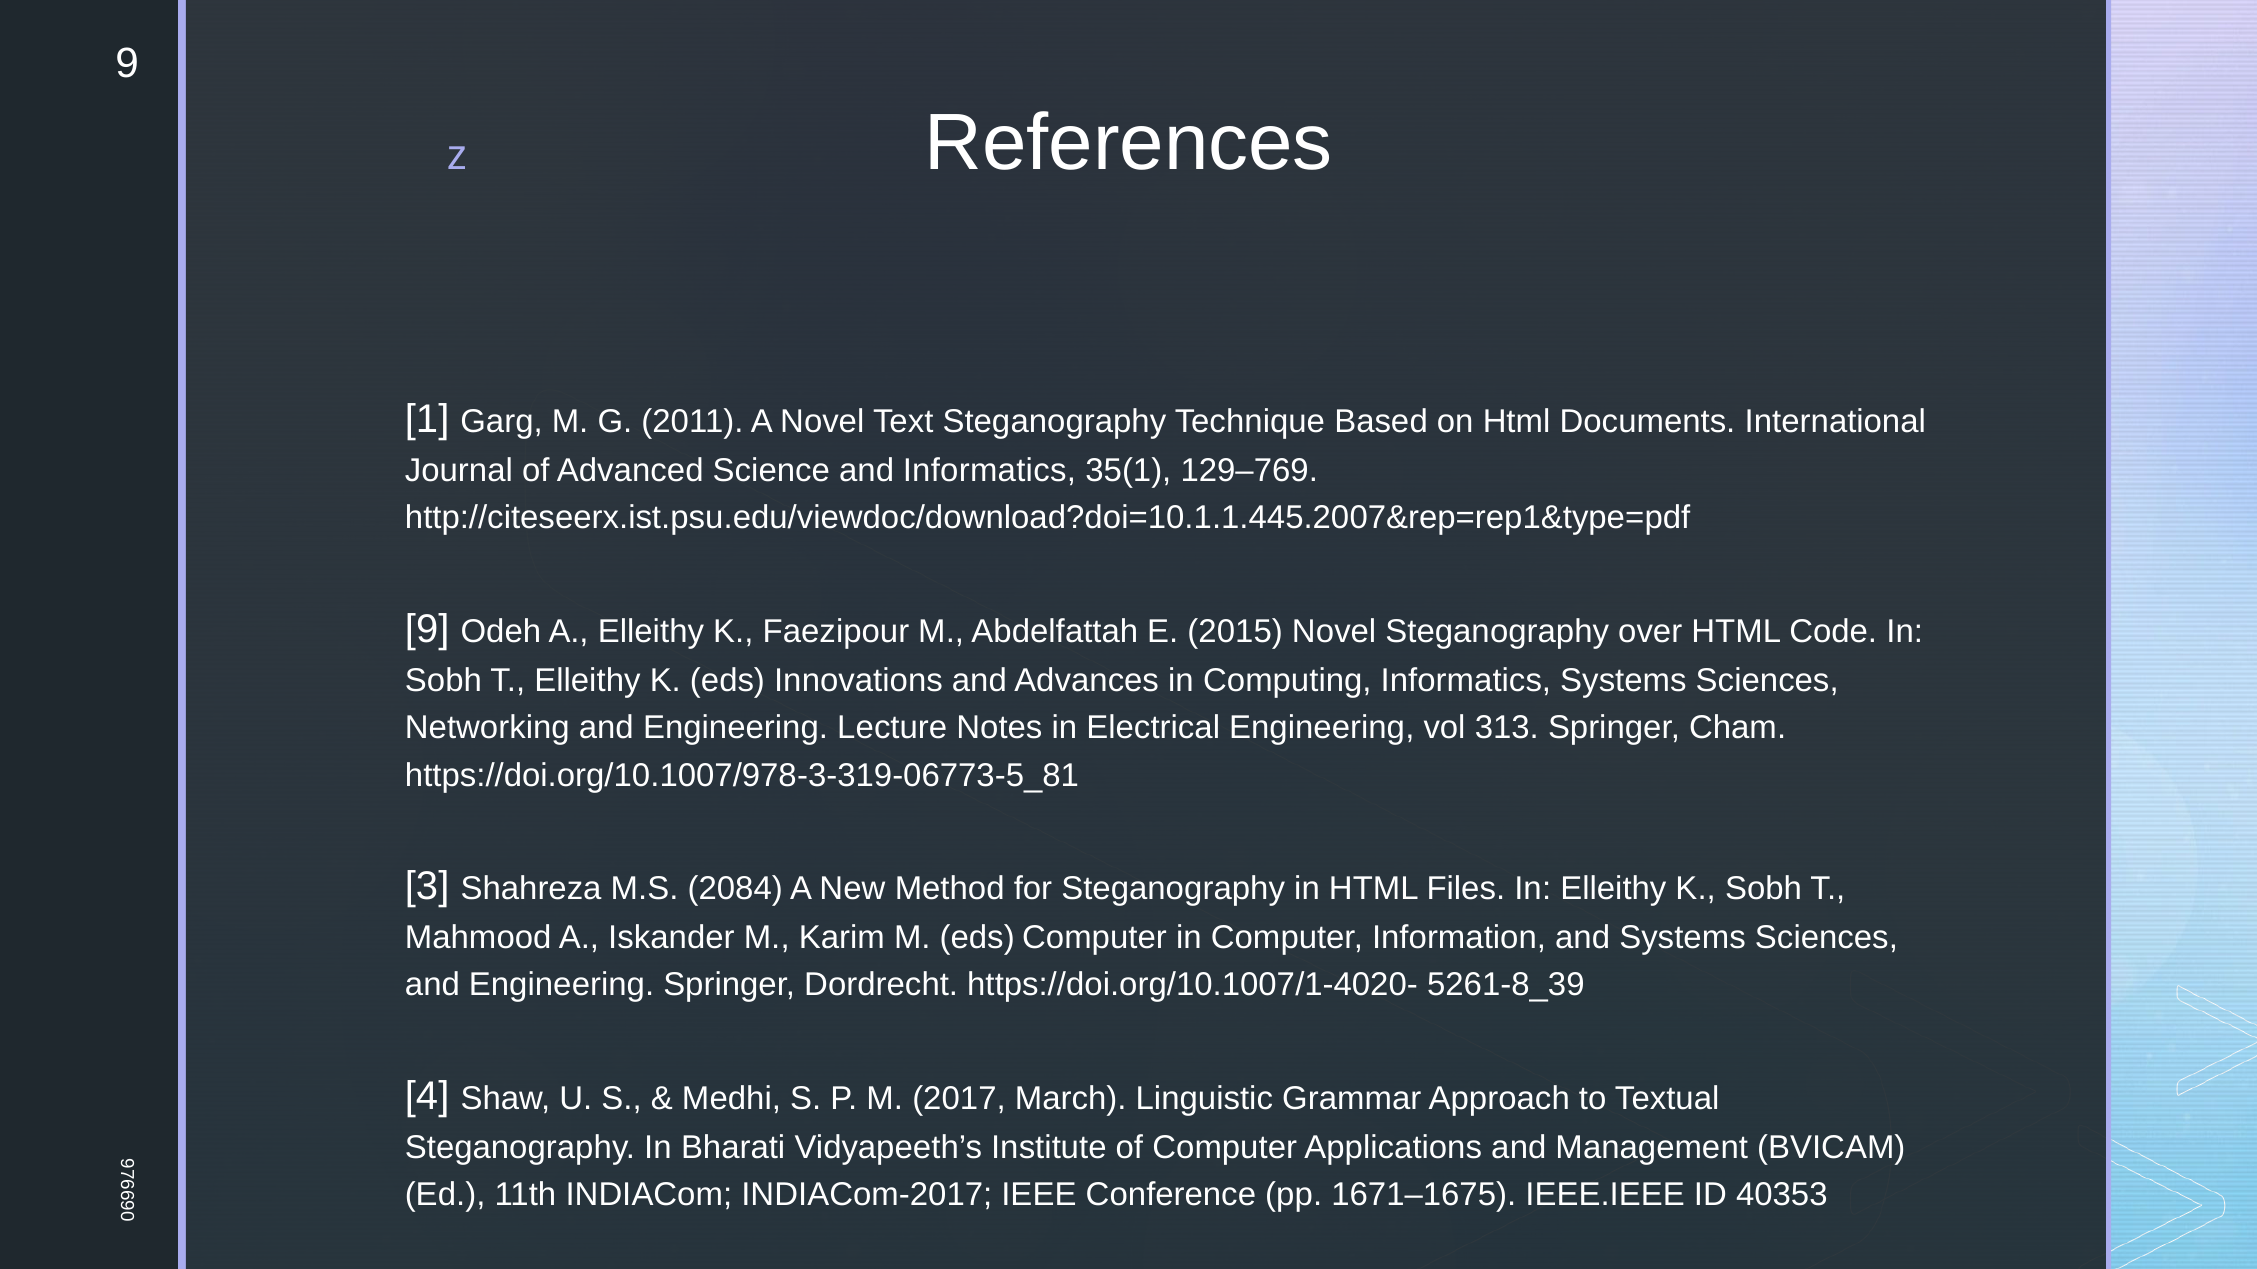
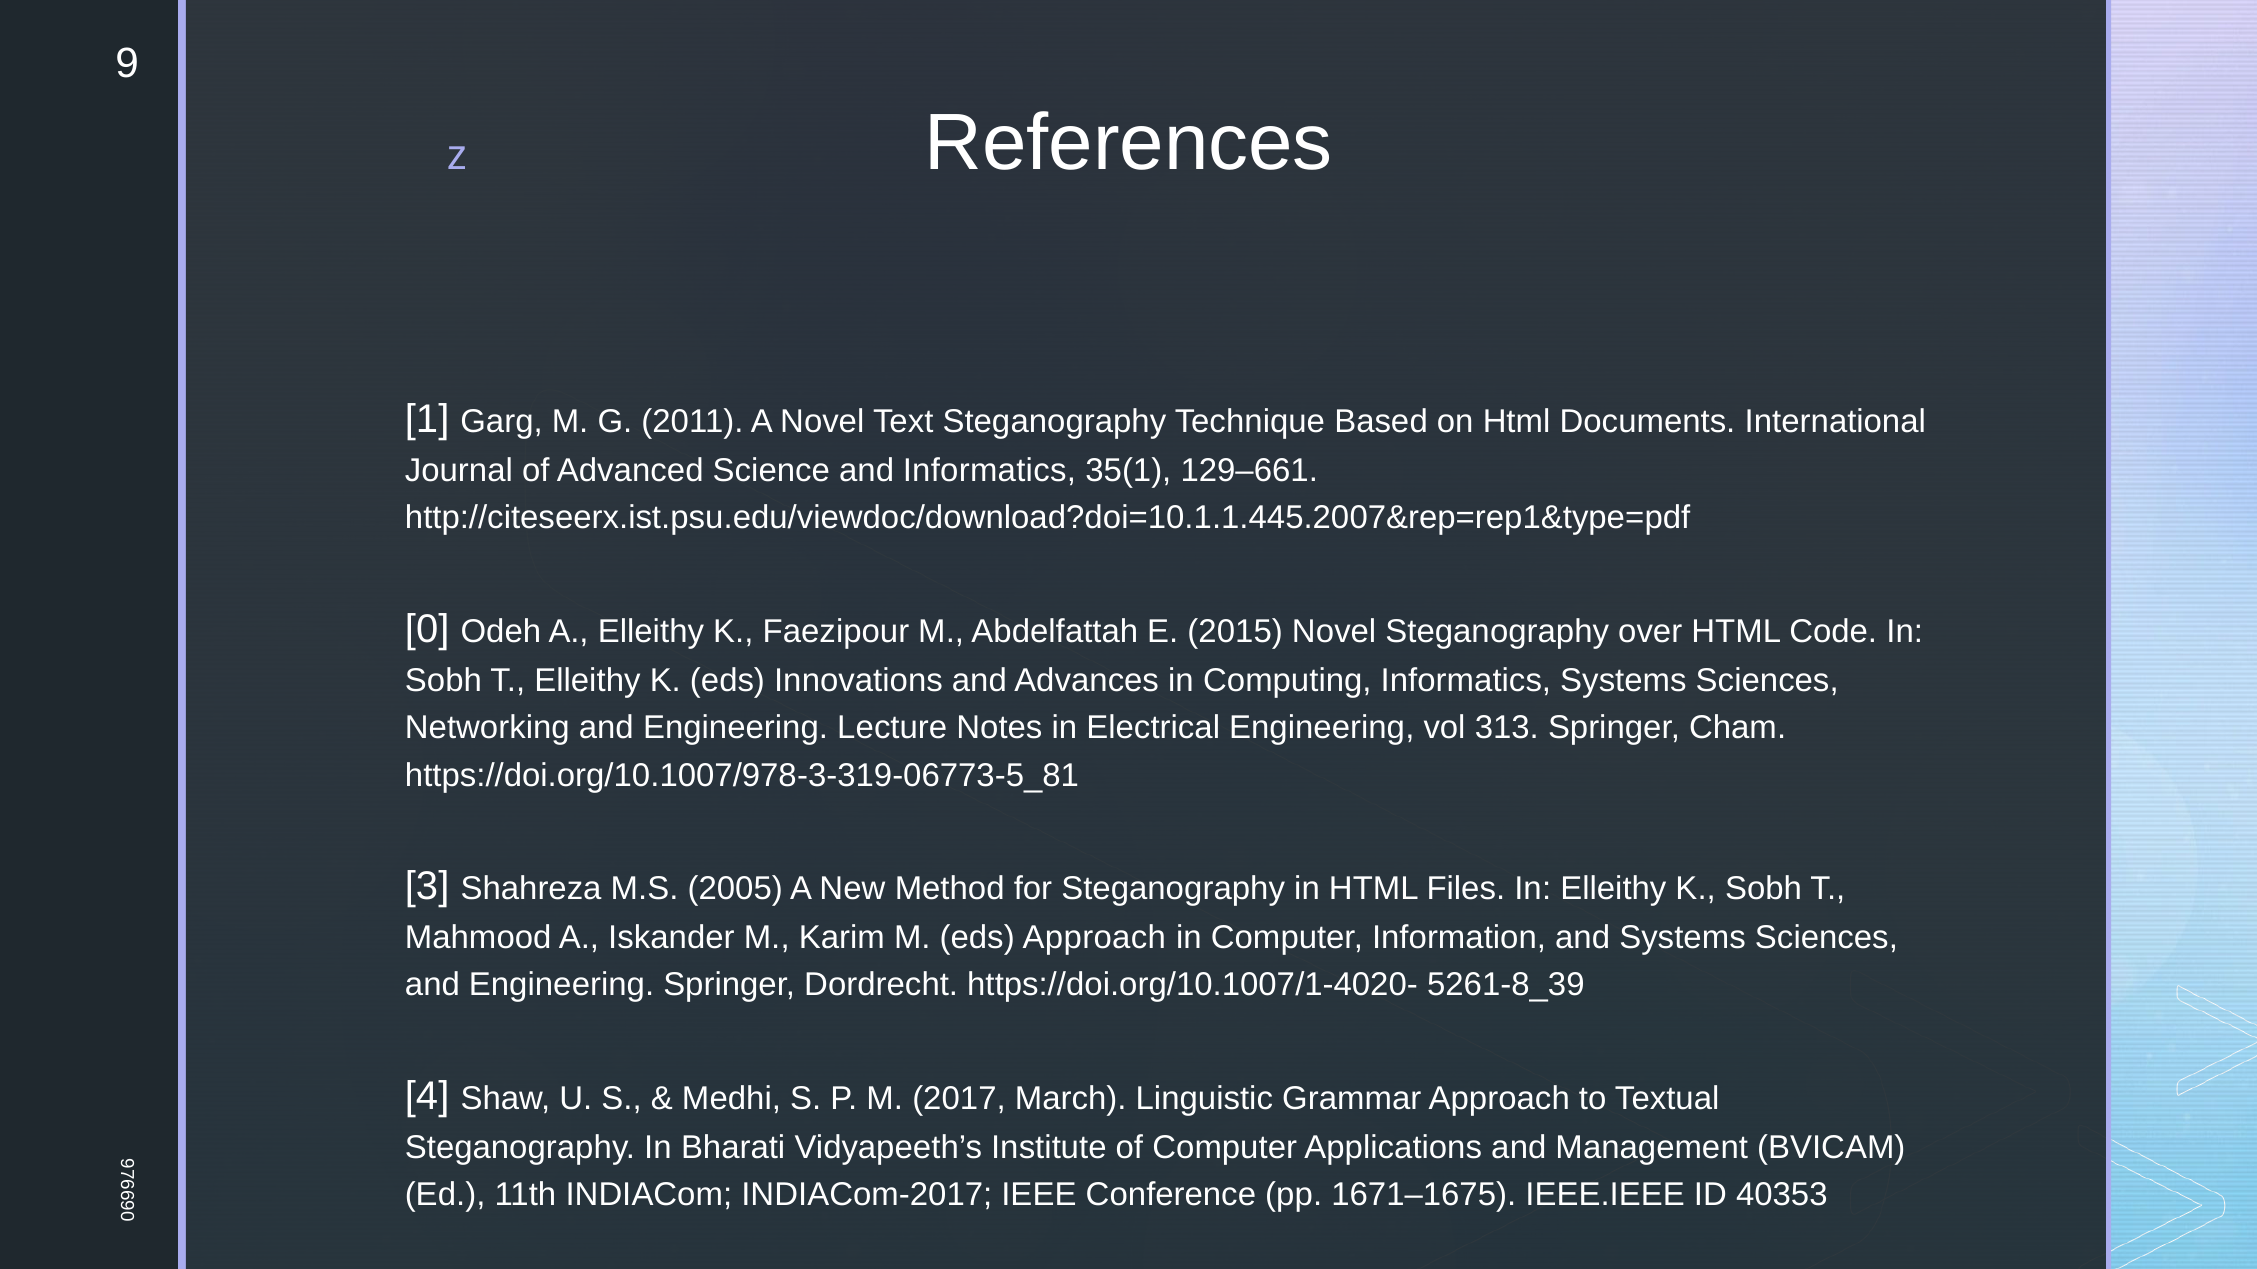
129–769: 129–769 -> 129–661 (1249, 471)
9: 9 -> 0 (427, 630)
2084: 2084 -> 2005 (735, 889)
eds Computer: Computer -> Approach (1094, 938)
